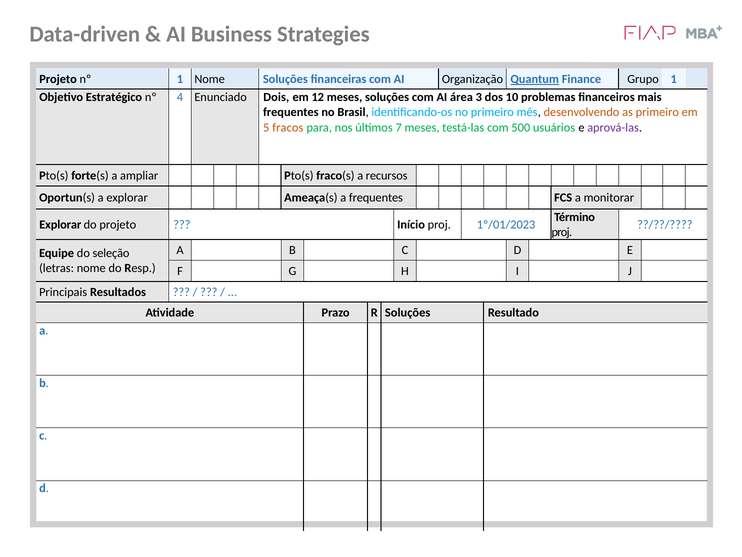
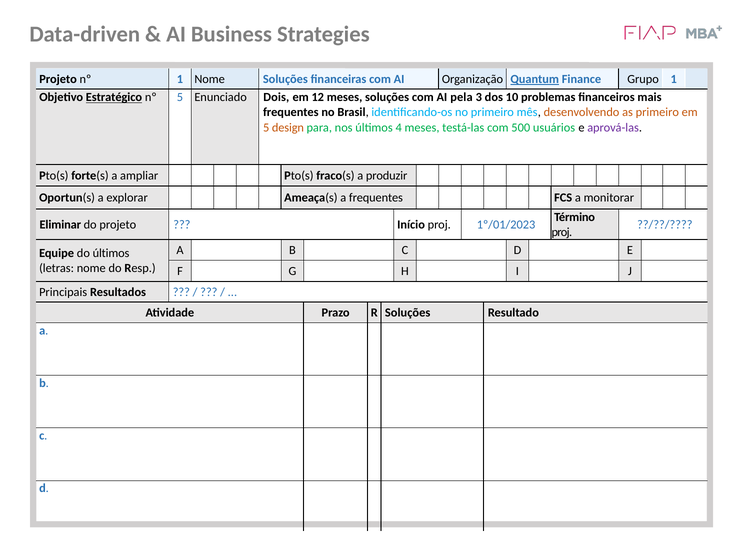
Estratégico underline: none -> present (114, 97)
nº 4: 4 -> 5 (180, 97)
área: área -> pela (461, 97)
fracos: fracos -> design (288, 127)
7: 7 -> 4 (399, 127)
recursos: recursos -> produzir (387, 175)
Explorar: Explorar -> Eliminar (60, 225)
do seleção: seleção -> últimos (111, 253)
